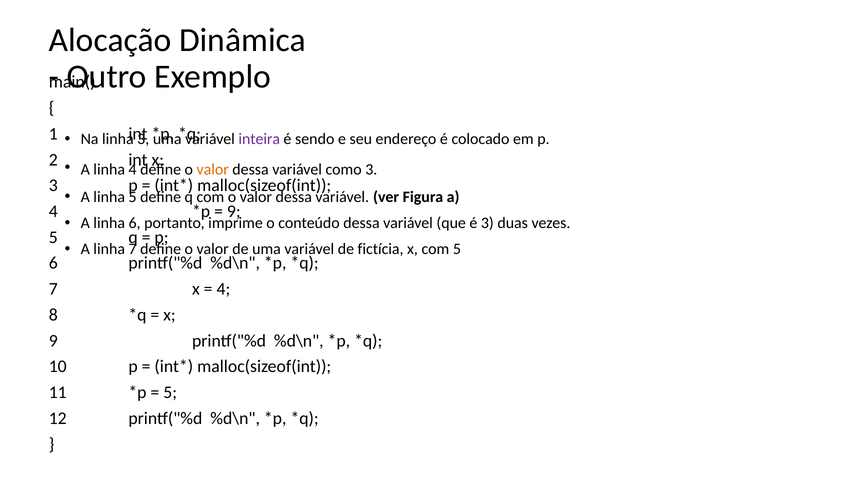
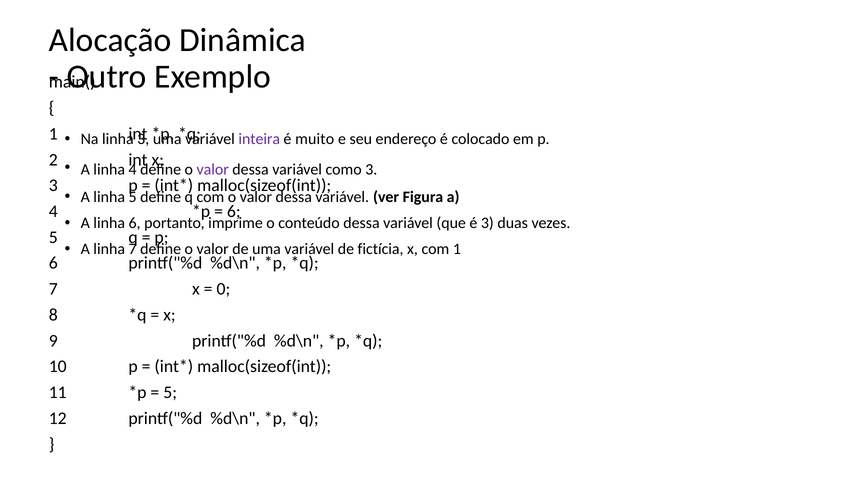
sendo: sendo -> muito (315, 139)
valor colour: orange -> purple (213, 169)
9: 9 -> 6 (234, 211)
com 5: 5 -> 1 (457, 249)
4: 4 -> 0 (223, 289)
